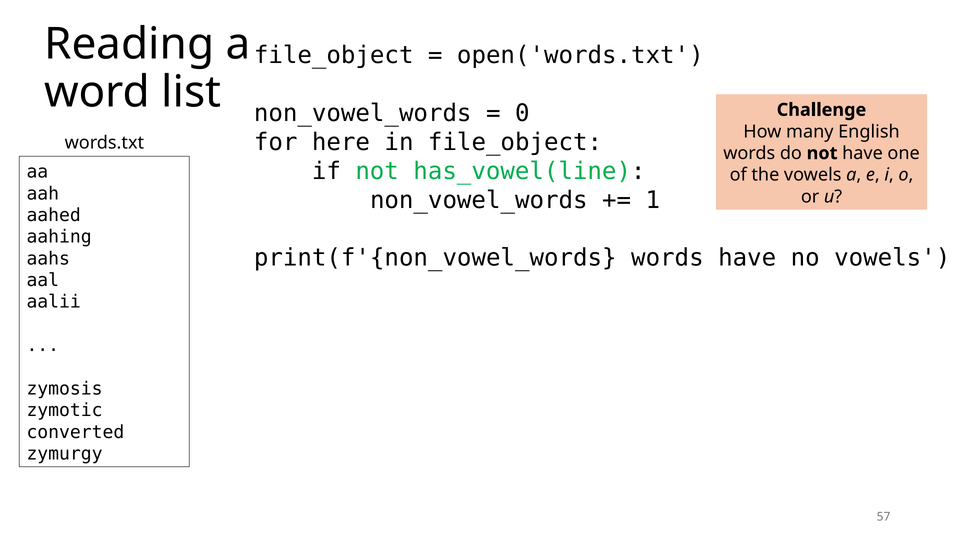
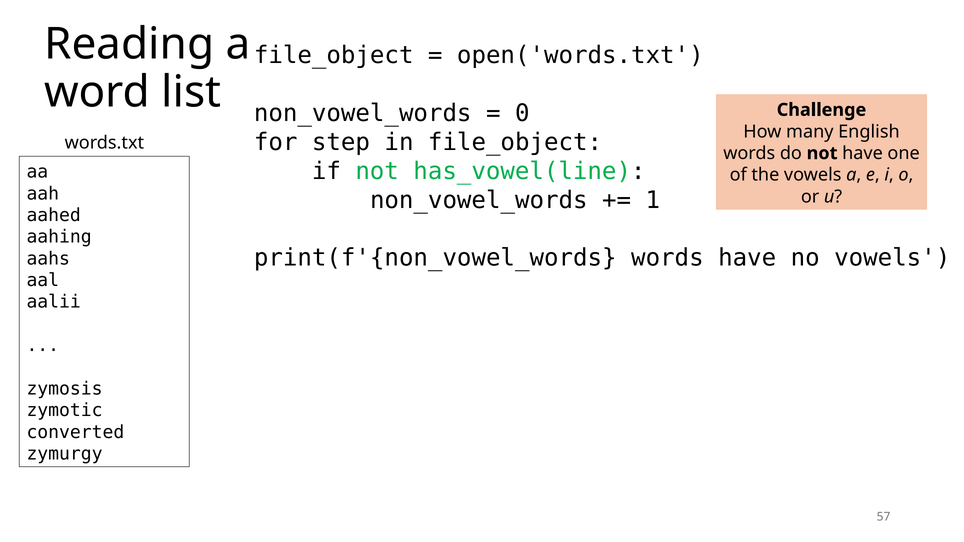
here: here -> step (341, 142)
